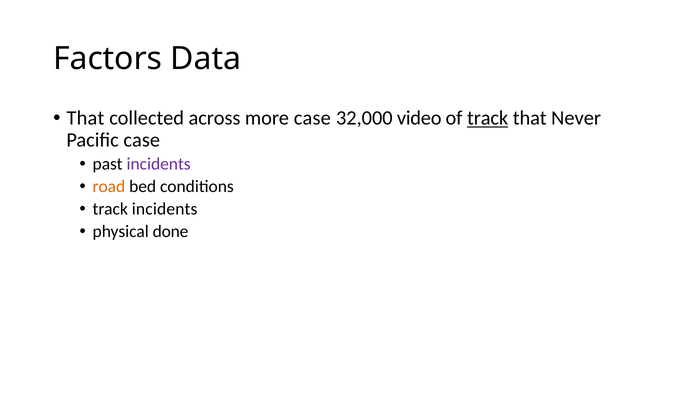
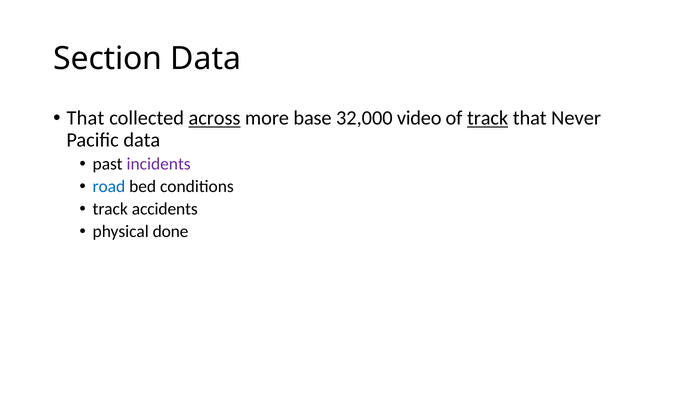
Factors: Factors -> Section (108, 59)
across underline: none -> present (214, 118)
more case: case -> base (313, 118)
Pacific case: case -> data (142, 140)
road colour: orange -> blue (109, 187)
track incidents: incidents -> accidents (165, 209)
